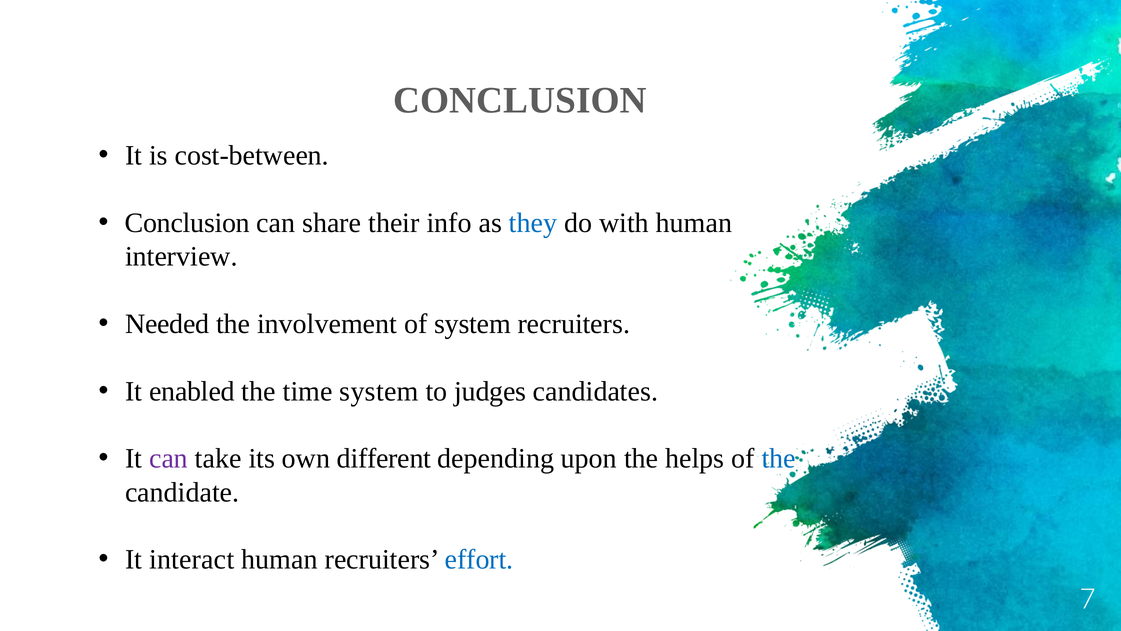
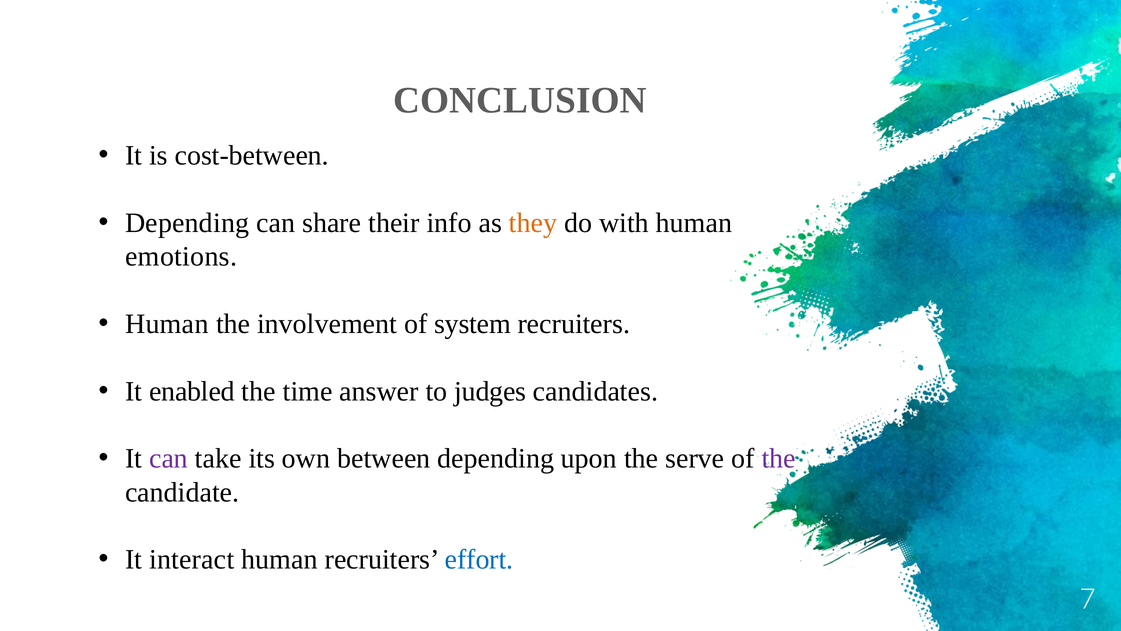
Conclusion: Conclusion -> Depending (187, 223)
they colour: blue -> orange (533, 223)
interview: interview -> emotions (181, 257)
Needed: Needed -> Human (167, 324)
time system: system -> answer (379, 391)
different: different -> between (384, 458)
helps: helps -> serve (695, 458)
the colour: blue -> purple (779, 458)
